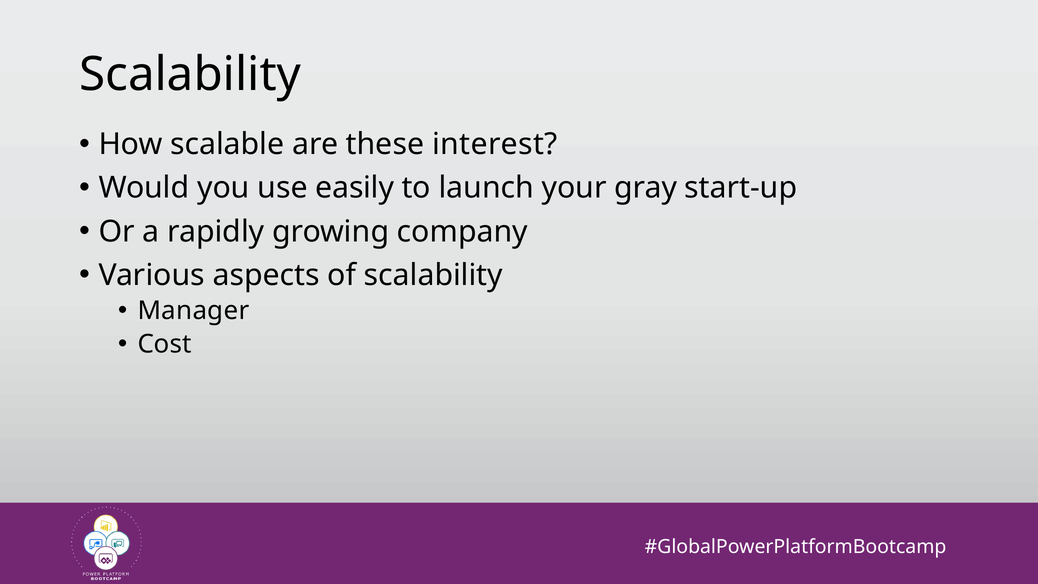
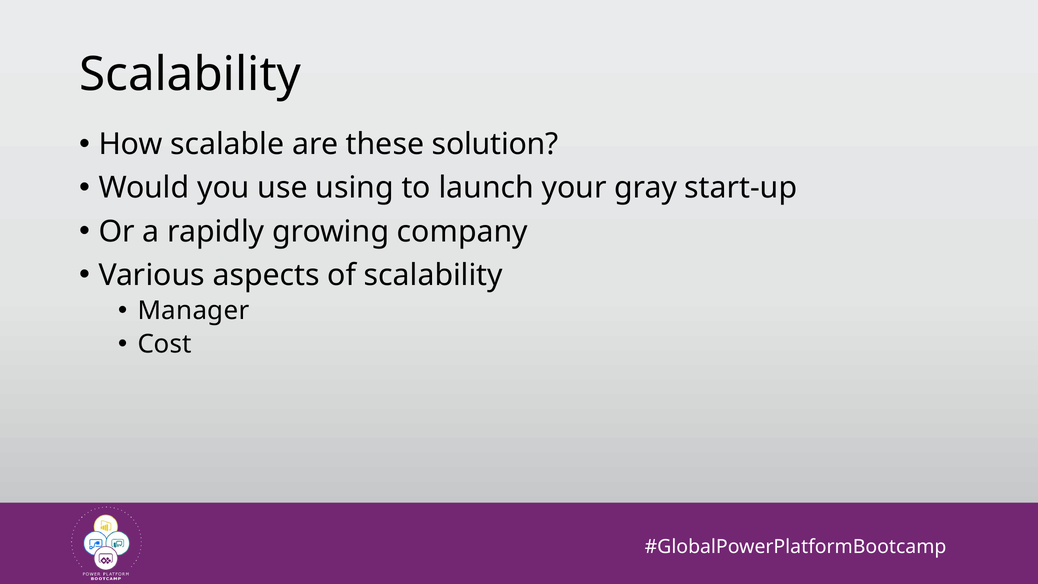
interest: interest -> solution (495, 144)
easily: easily -> using (355, 188)
